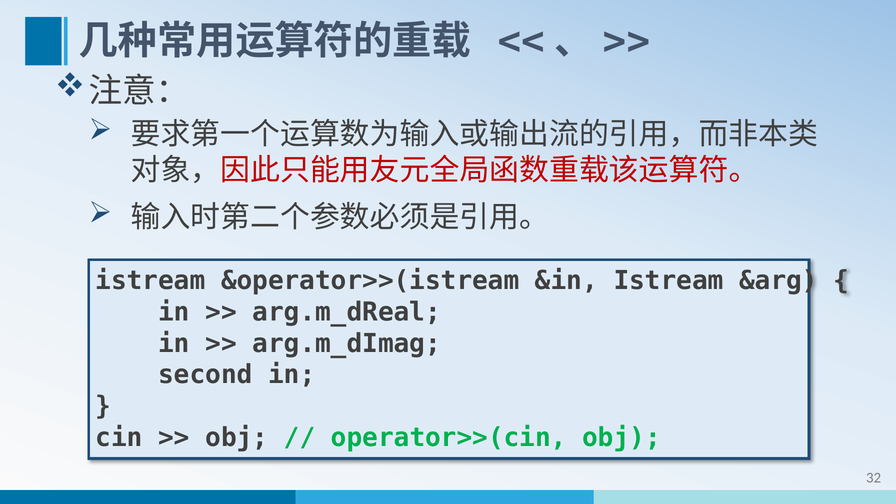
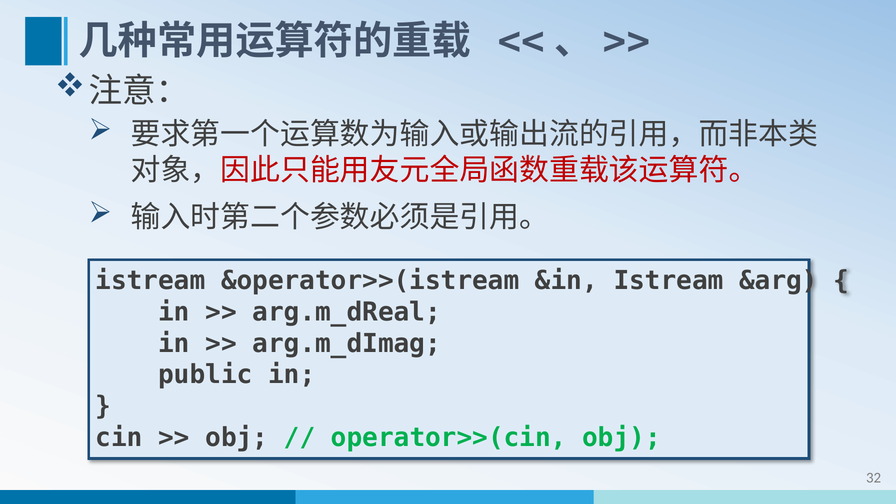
second: second -> public (205, 375)
